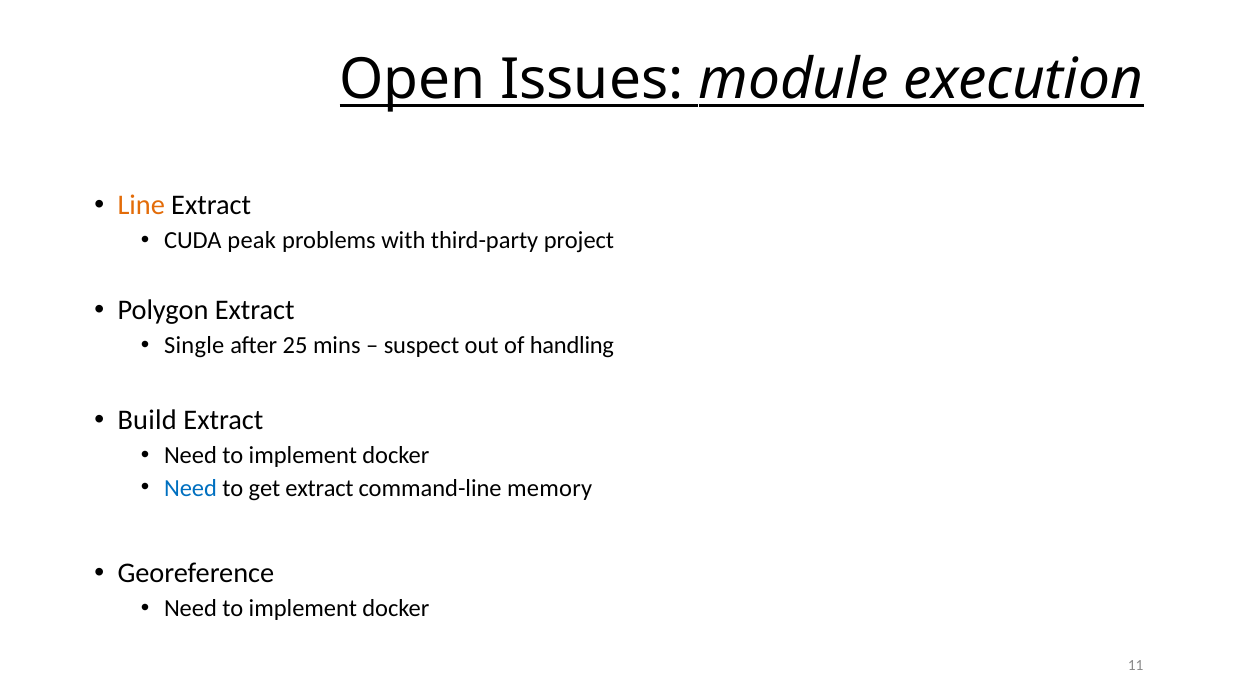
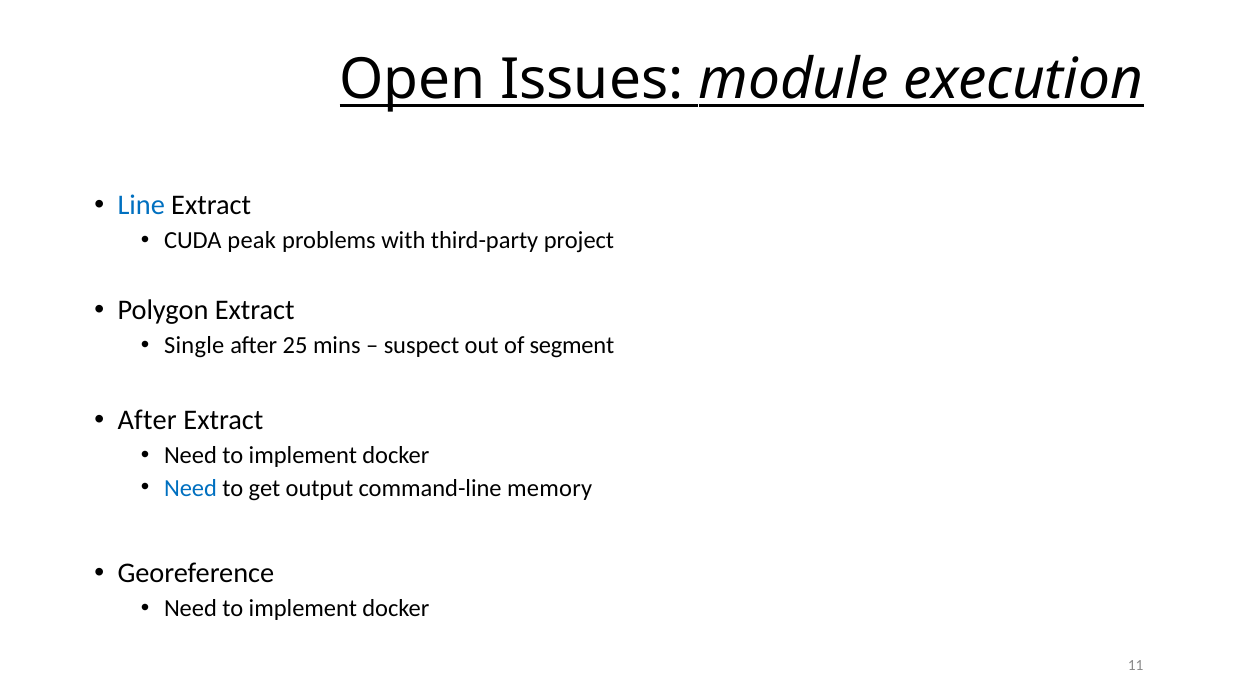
Line colour: orange -> blue (141, 205)
handling: handling -> segment (572, 345)
Build: Build -> After (147, 420)
get extract: extract -> output (319, 487)
